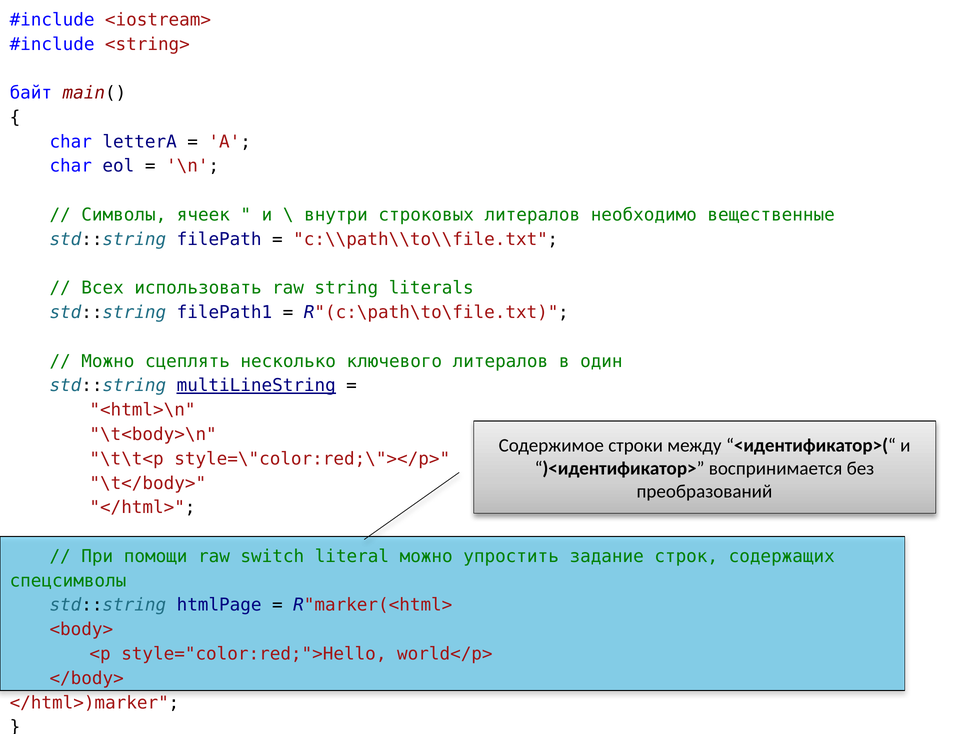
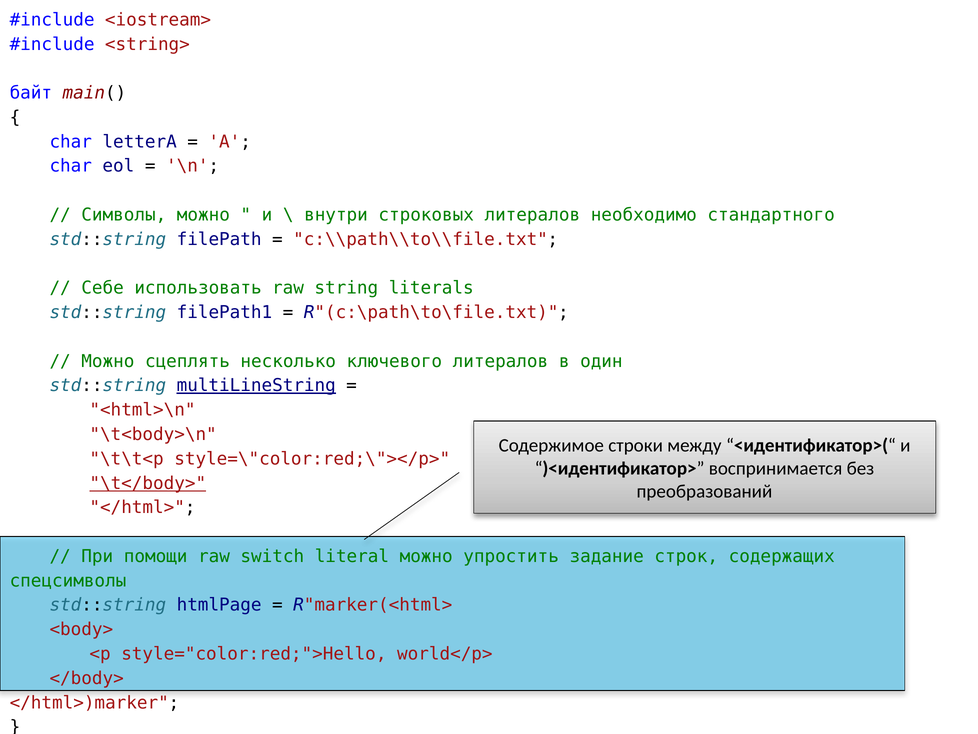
Символы ячеек: ячеек -> можно (203, 215)
вещественные: вещественные -> стандартного (771, 215)
Всех: Всех -> Себе (103, 288)
\t</body> underline: none -> present (148, 483)
